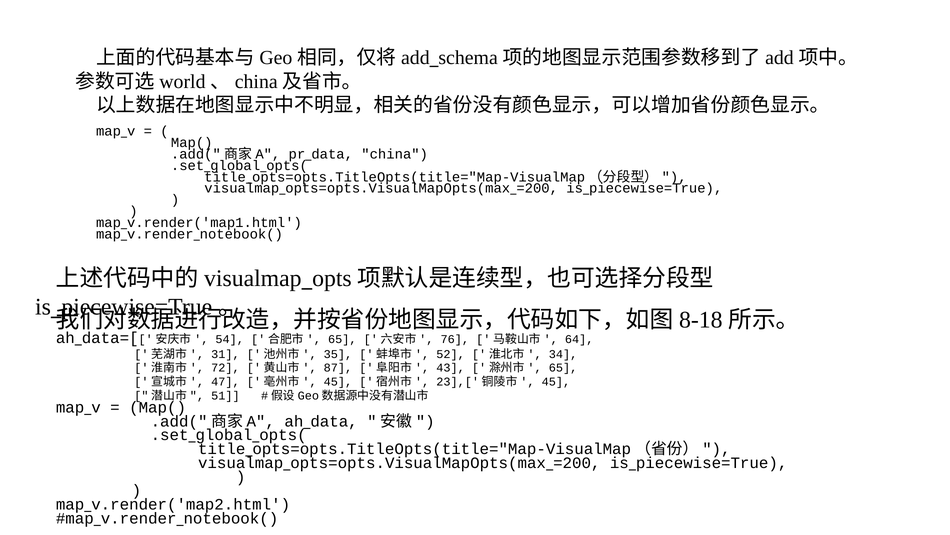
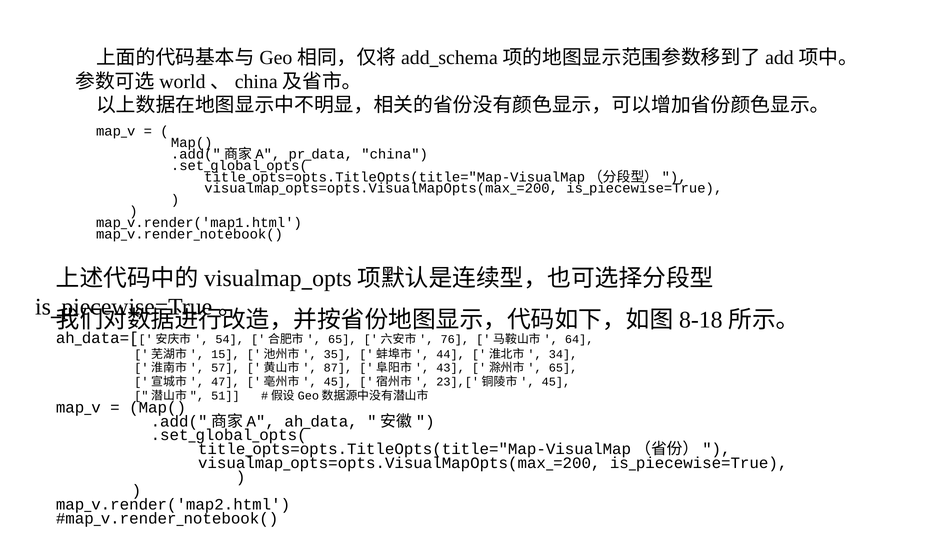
31: 31 -> 15 (225, 354)
52: 52 -> 44 (451, 354)
72: 72 -> 57 (225, 368)
